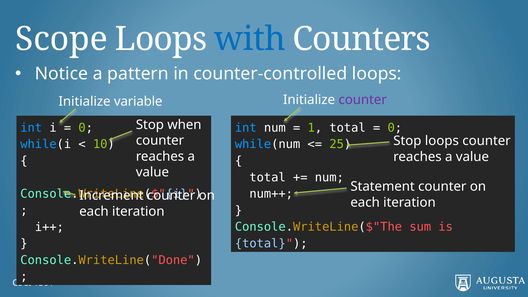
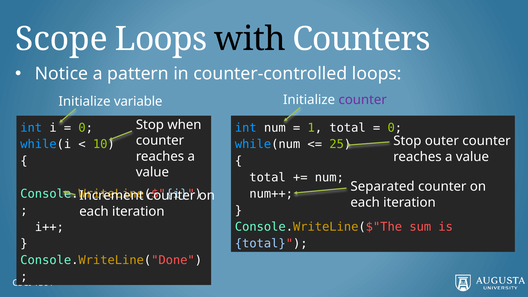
with colour: blue -> black (250, 39)
Stop loops: loops -> outer (442, 141)
Statement: Statement -> Separated (383, 187)
